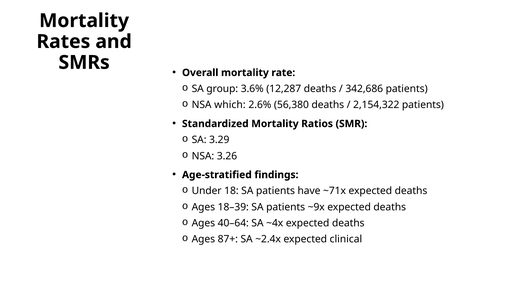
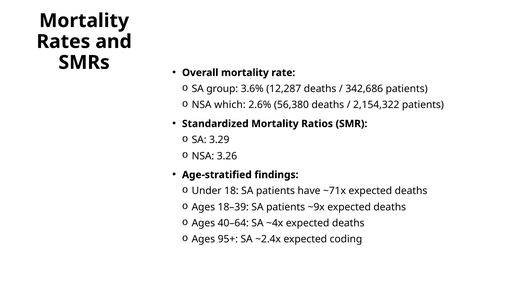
87+: 87+ -> 95+ (228, 239)
clinical: clinical -> coding (346, 239)
